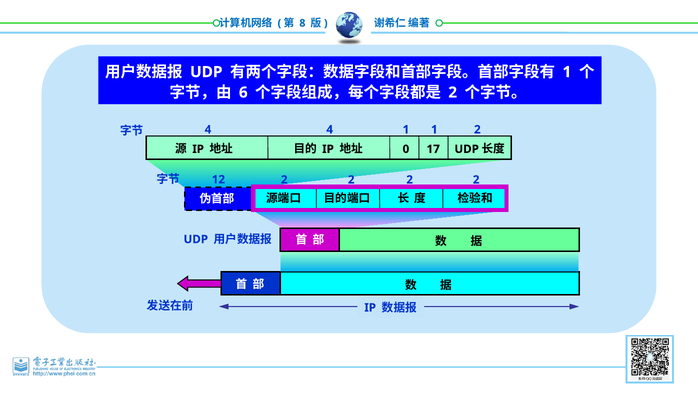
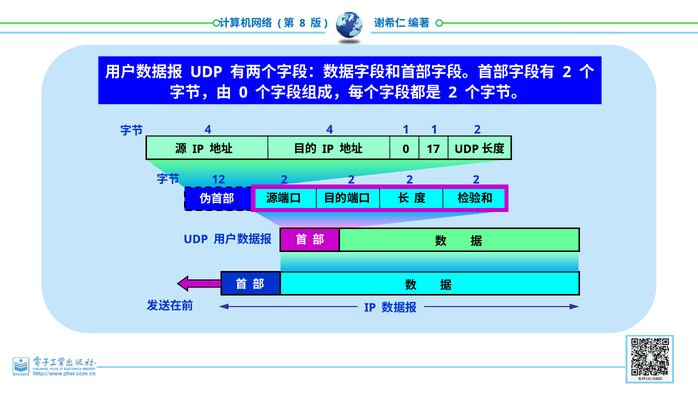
1: 1 -> 2 (567, 72)
6: 6 -> 0 (243, 92)
